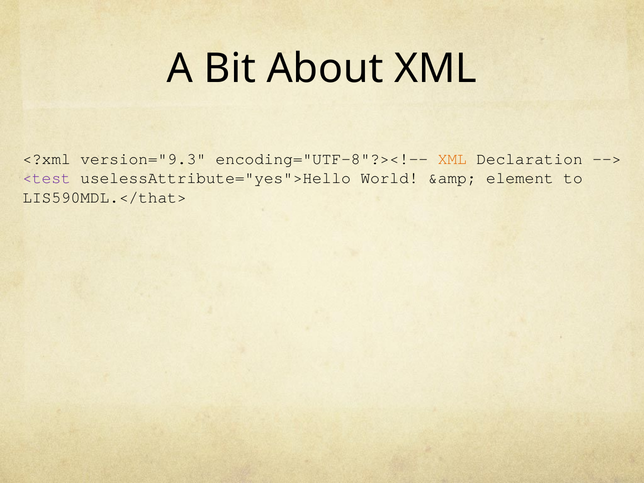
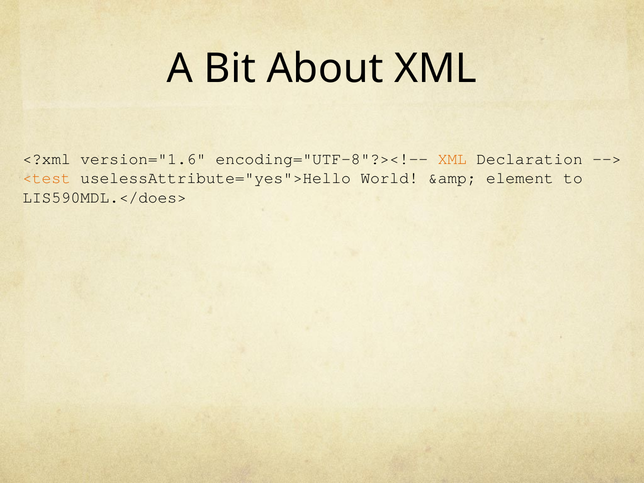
version="9.3: version="9.3 -> version="1.6 (143, 159)
<test colour: purple -> orange (47, 178)
LIS590MDL.</that>: LIS590MDL.</that> -> LIS590MDL.</does> (105, 197)
